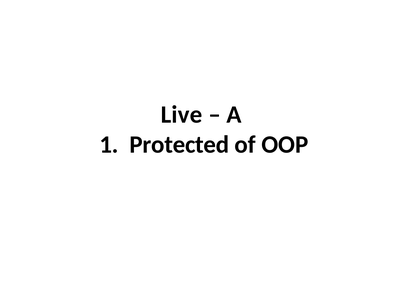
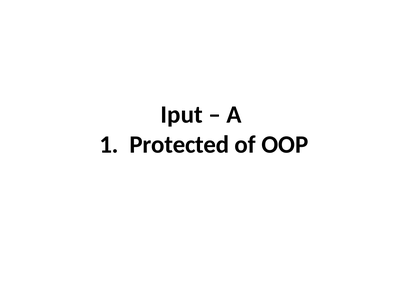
Live: Live -> Iput (182, 115)
